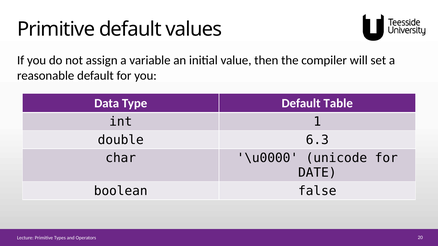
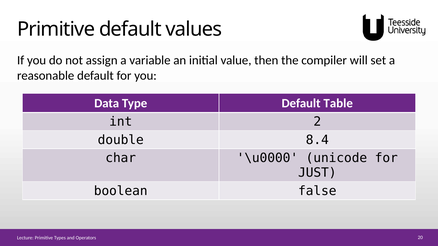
1: 1 -> 2 (317, 122)
6.3: 6.3 -> 8.4 (317, 140)
DATE: DATE -> JUST (317, 173)
